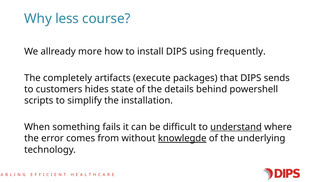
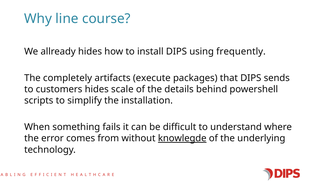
less: less -> line (67, 19)
allready more: more -> hides (90, 52)
state: state -> scale (122, 89)
understand underline: present -> none (236, 127)
